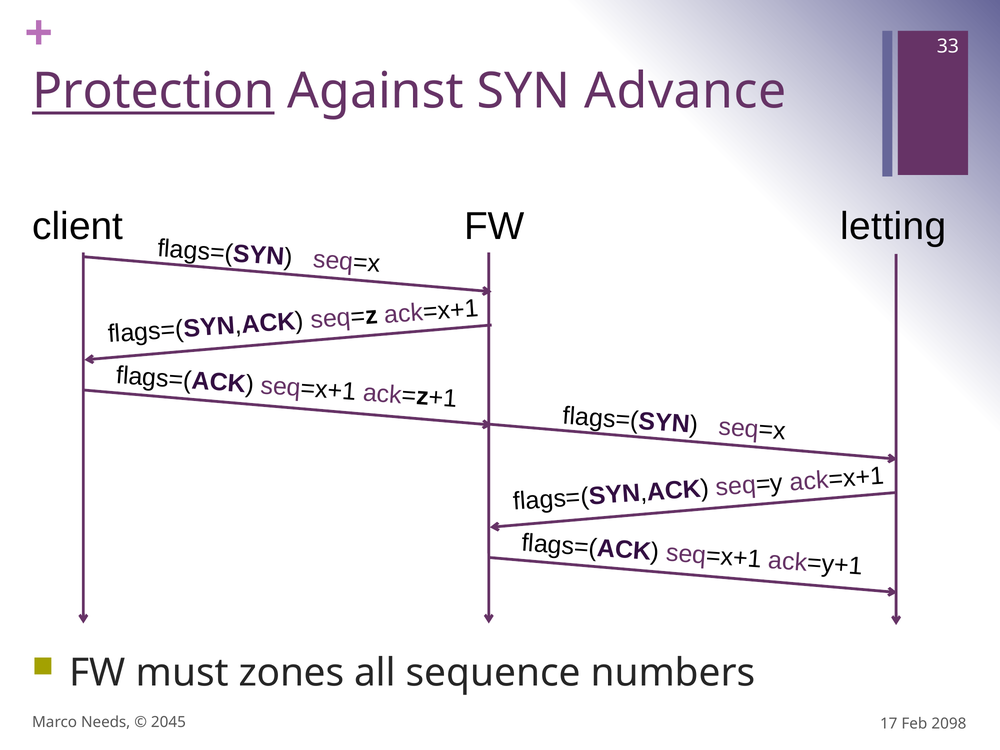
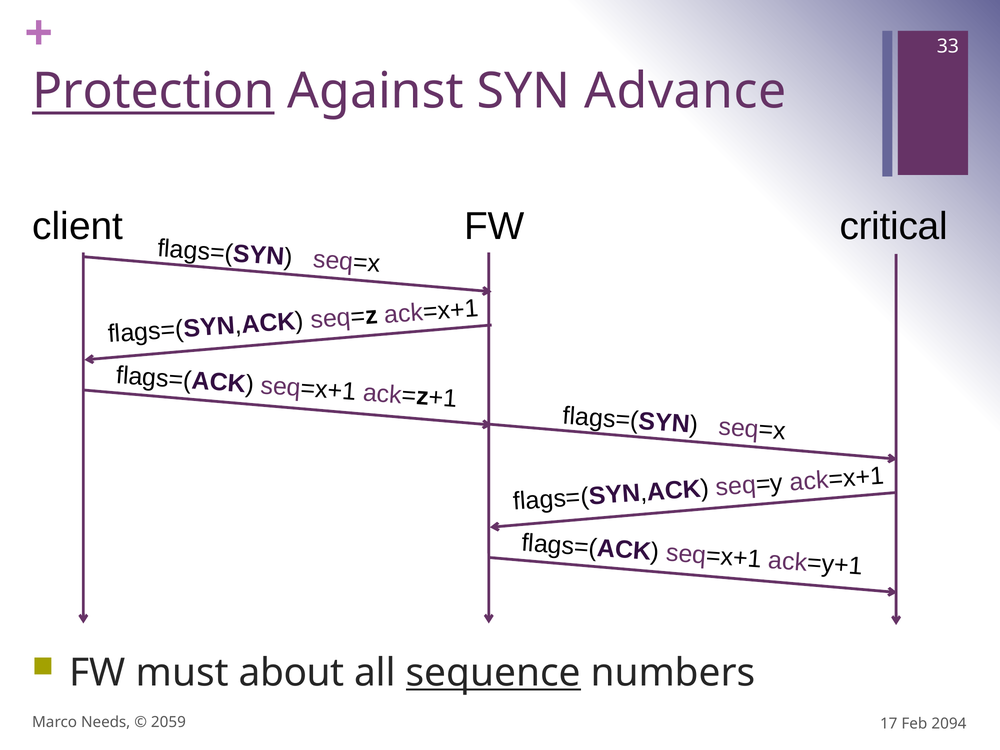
letting: letting -> critical (894, 227)
zones: zones -> about (292, 673)
sequence underline: none -> present (493, 673)
2045: 2045 -> 2059 (168, 722)
2098: 2098 -> 2094 (949, 723)
